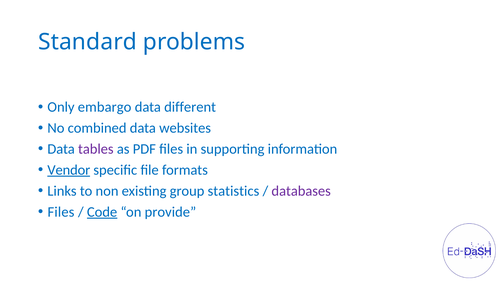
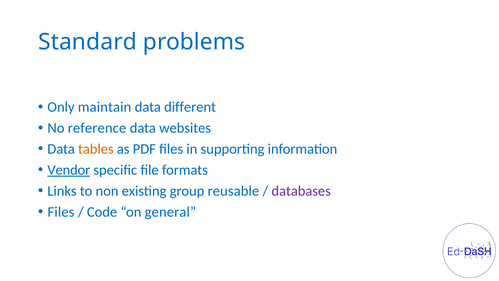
embargo: embargo -> maintain (105, 107)
combined: combined -> reference (97, 128)
tables colour: purple -> orange (96, 149)
statistics: statistics -> reusable (233, 191)
Code underline: present -> none (102, 212)
provide: provide -> general (170, 212)
